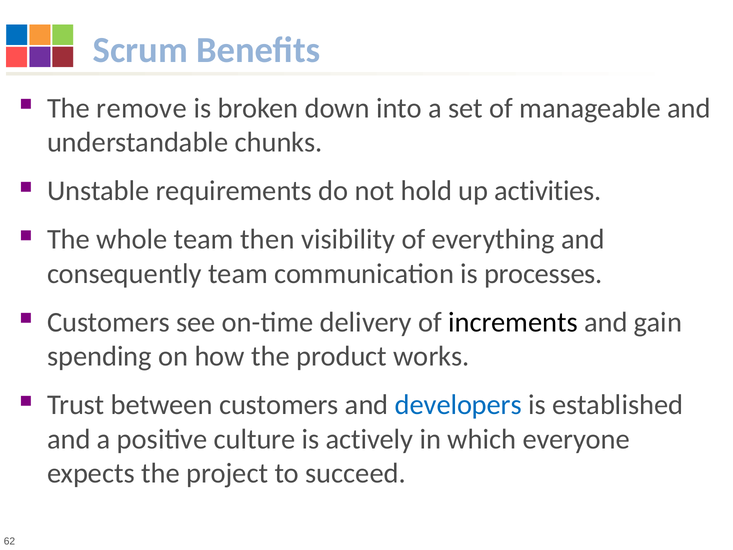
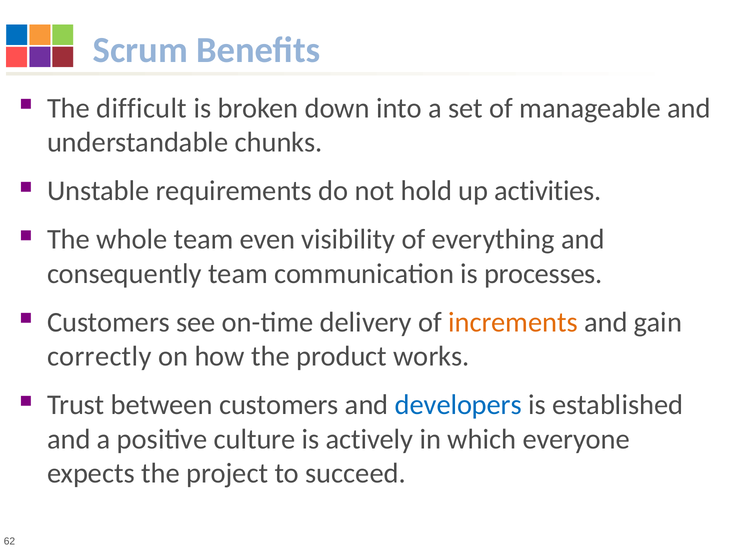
remove: remove -> difficult (142, 108)
then: then -> even (268, 239)
increments colour: black -> orange (513, 322)
spending: spending -> correctly (99, 356)
